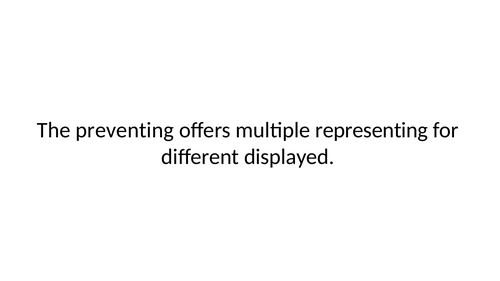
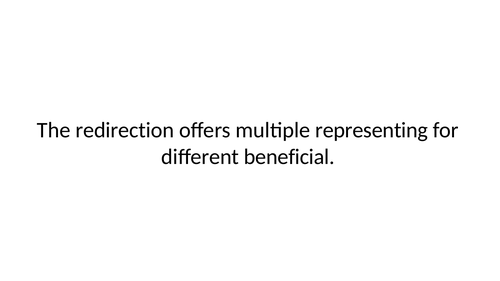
preventing: preventing -> redirection (125, 130)
displayed: displayed -> beneficial (289, 157)
